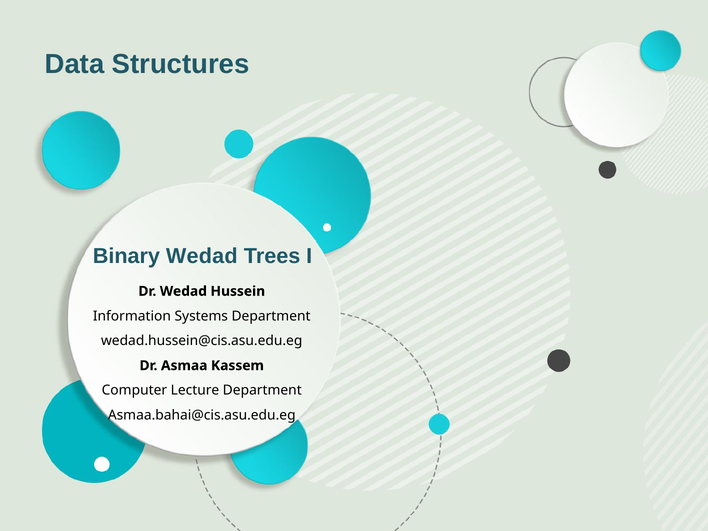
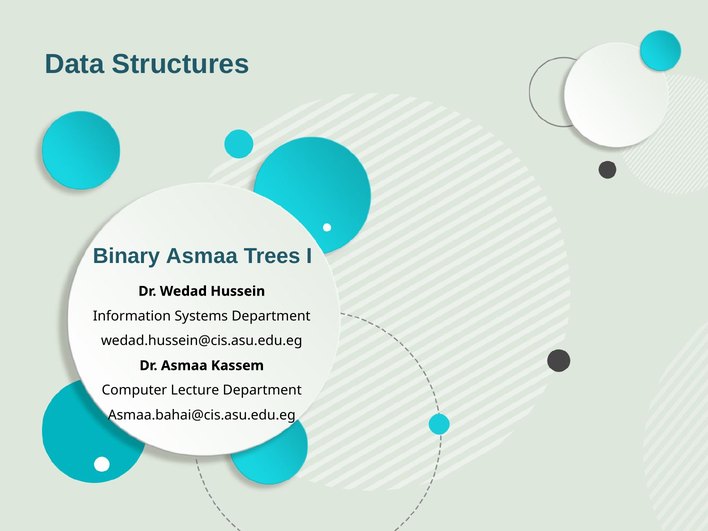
Binary Wedad: Wedad -> Asmaa (202, 256)
